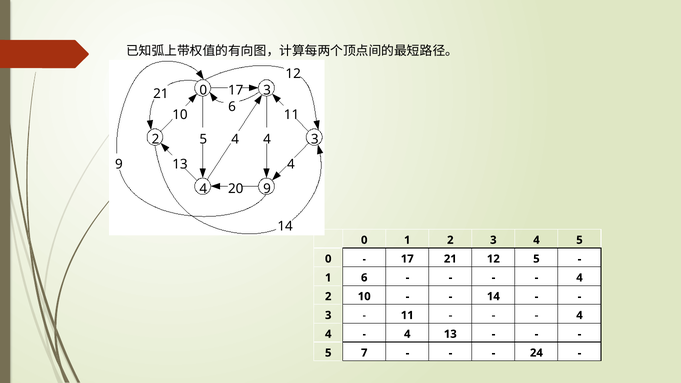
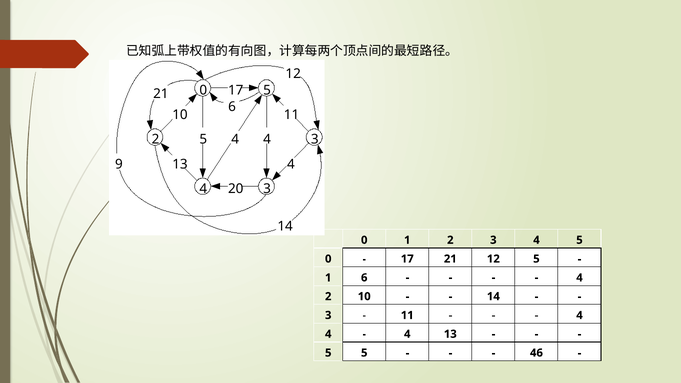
0 3: 3 -> 5 (267, 90)
4 9: 9 -> 3 (267, 189)
5 7: 7 -> 5 (364, 353)
24: 24 -> 46 (536, 353)
